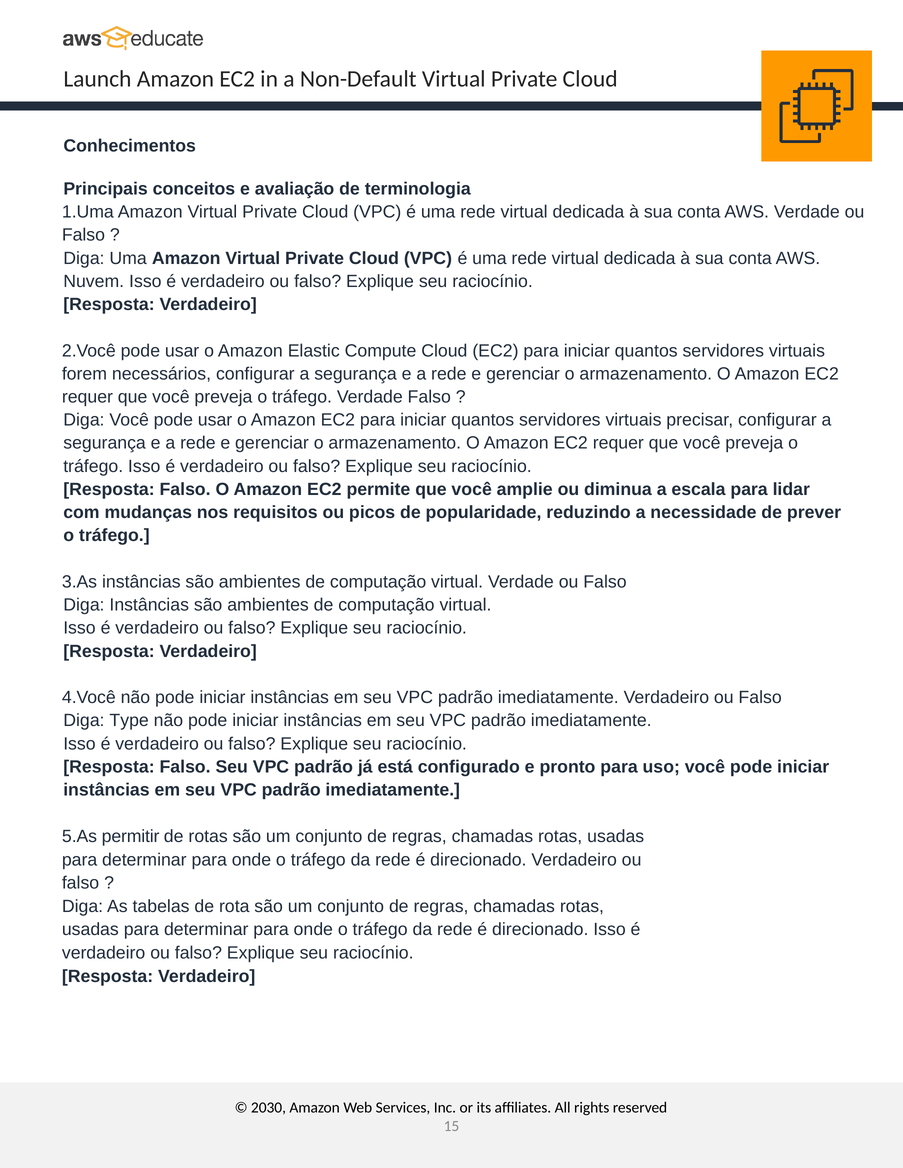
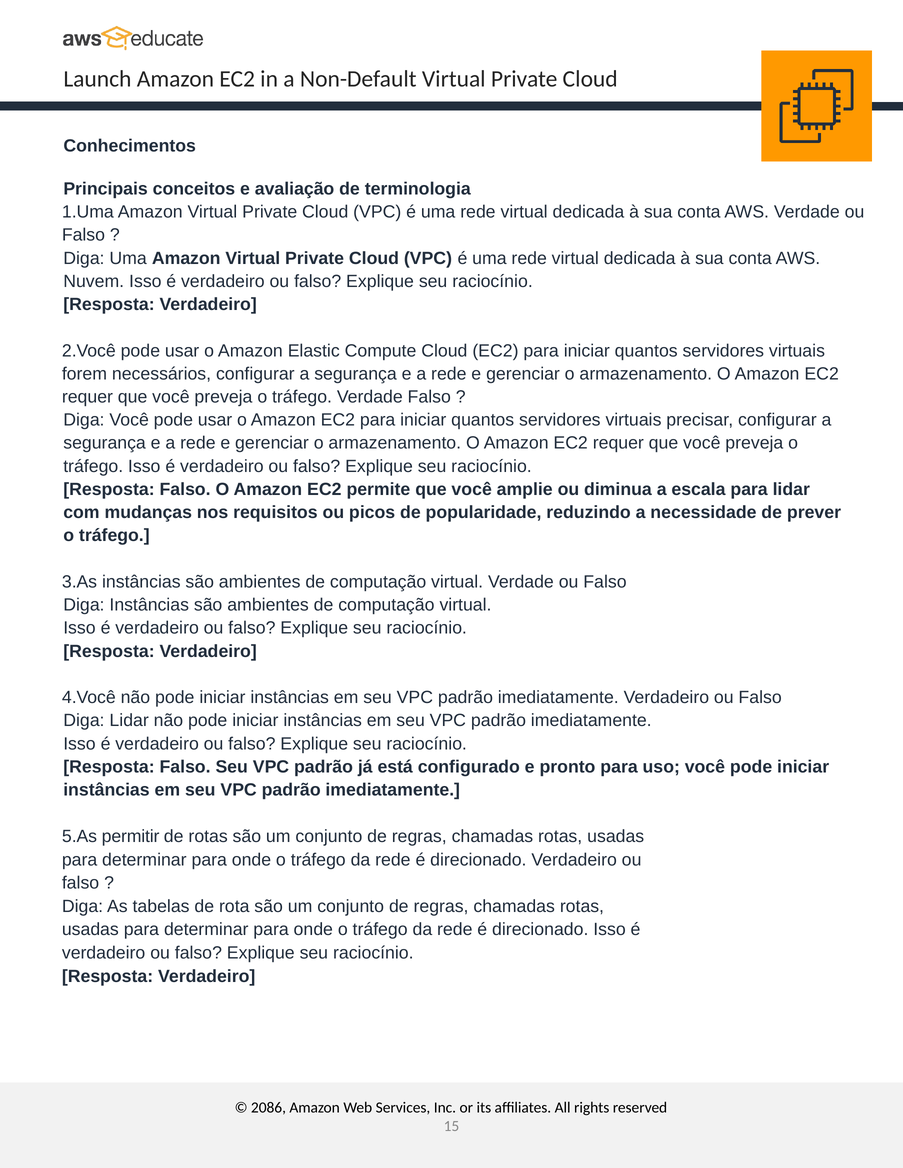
Diga Type: Type -> Lidar (129, 721)
2030: 2030 -> 2086 (268, 1108)
